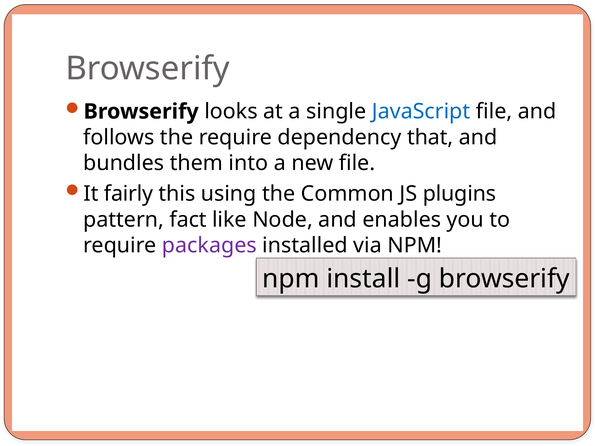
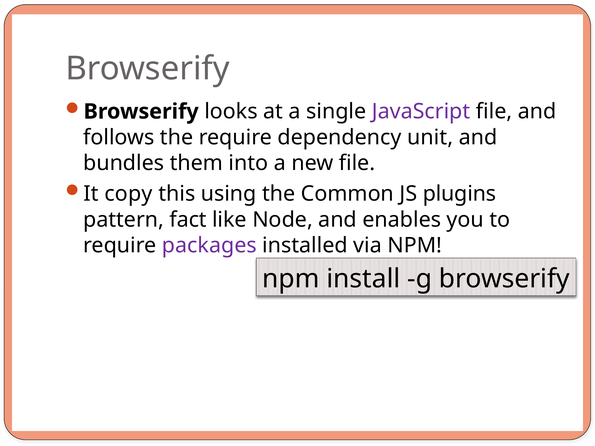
JavaScript colour: blue -> purple (421, 112)
that: that -> unit (430, 137)
fairly: fairly -> copy (128, 194)
